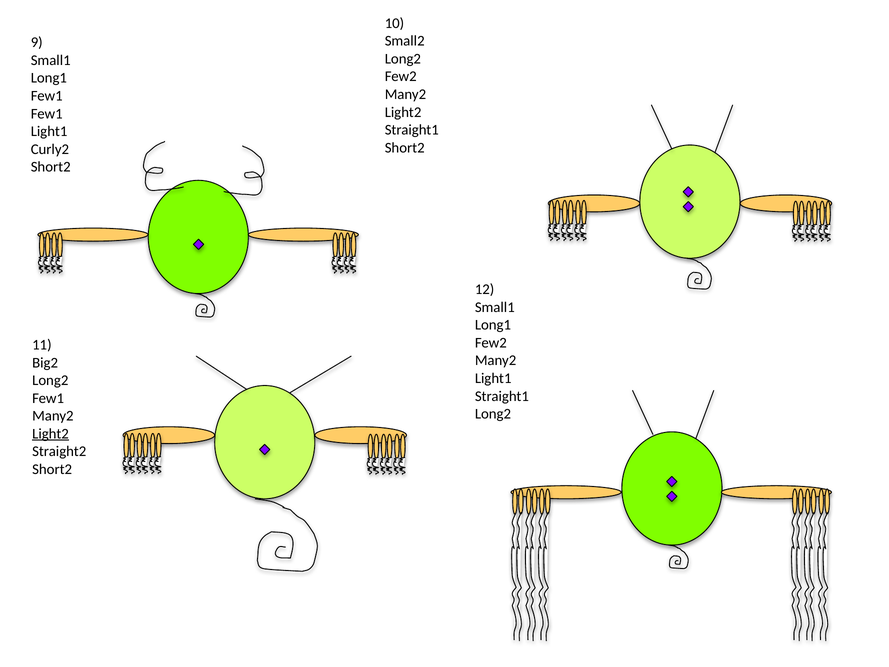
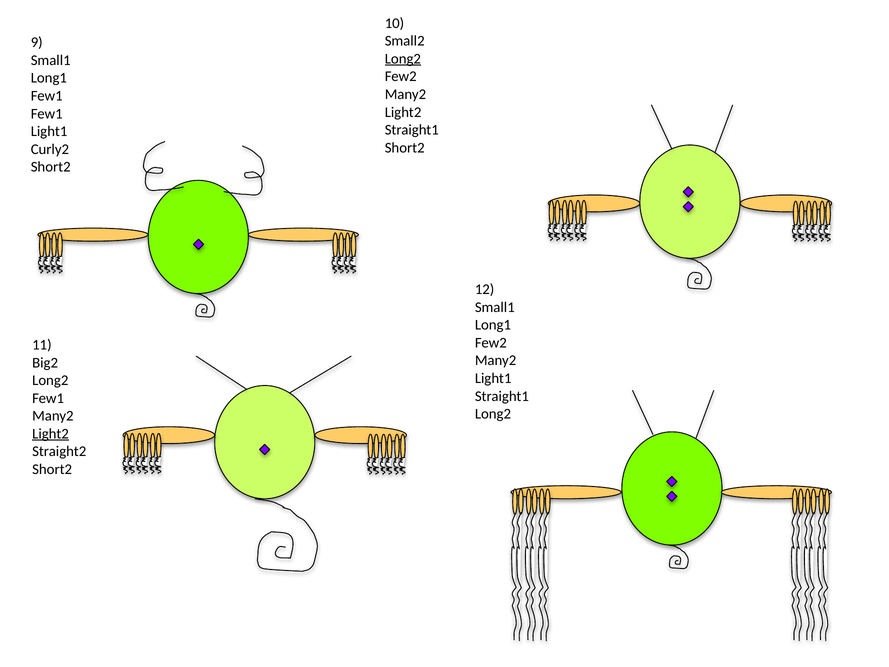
Long2 underline: none -> present (403, 59)
